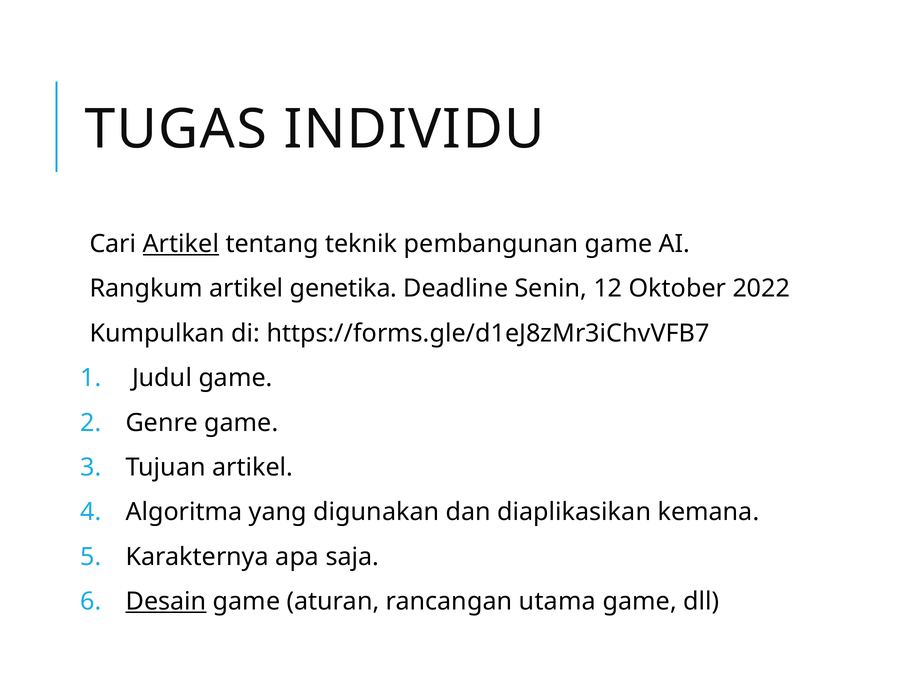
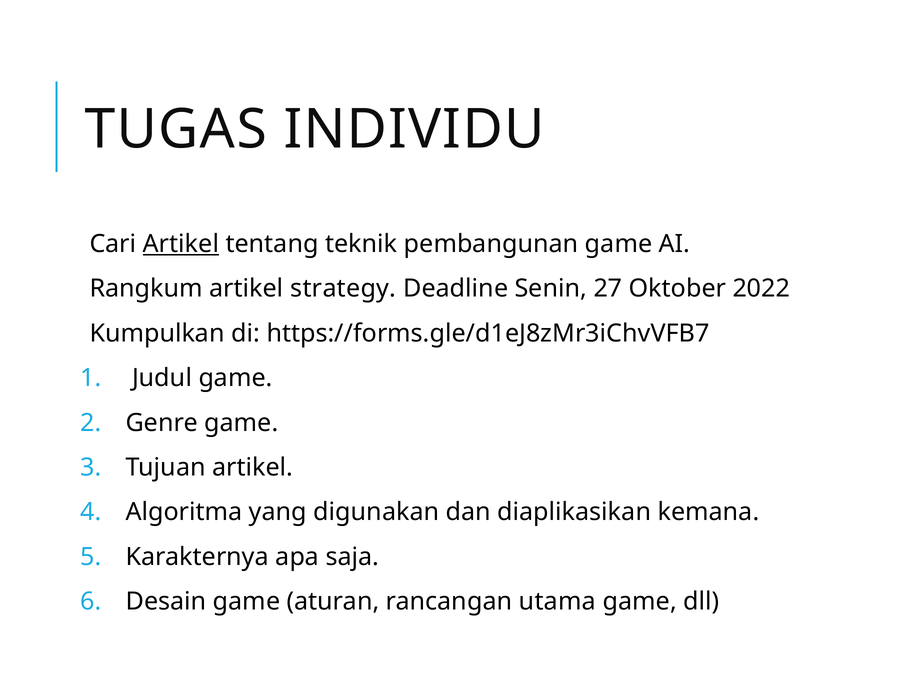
genetika: genetika -> strategy (343, 289)
12: 12 -> 27 (608, 289)
Desain underline: present -> none (166, 602)
